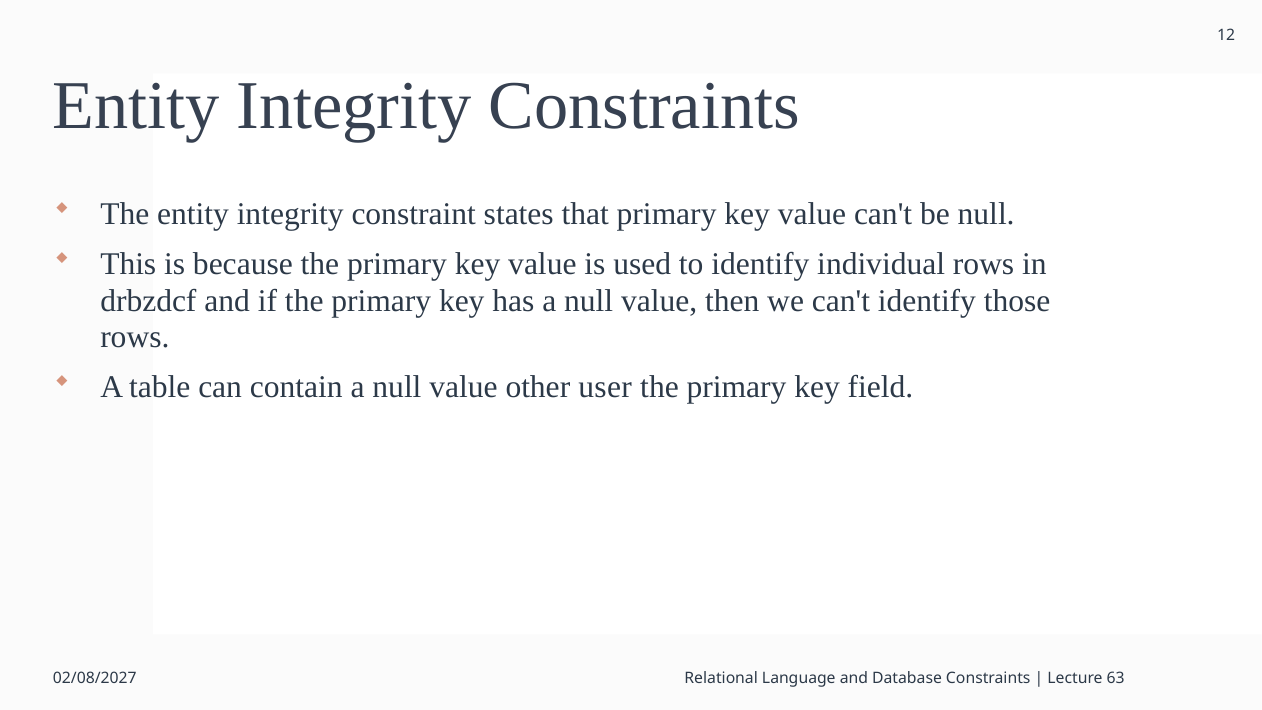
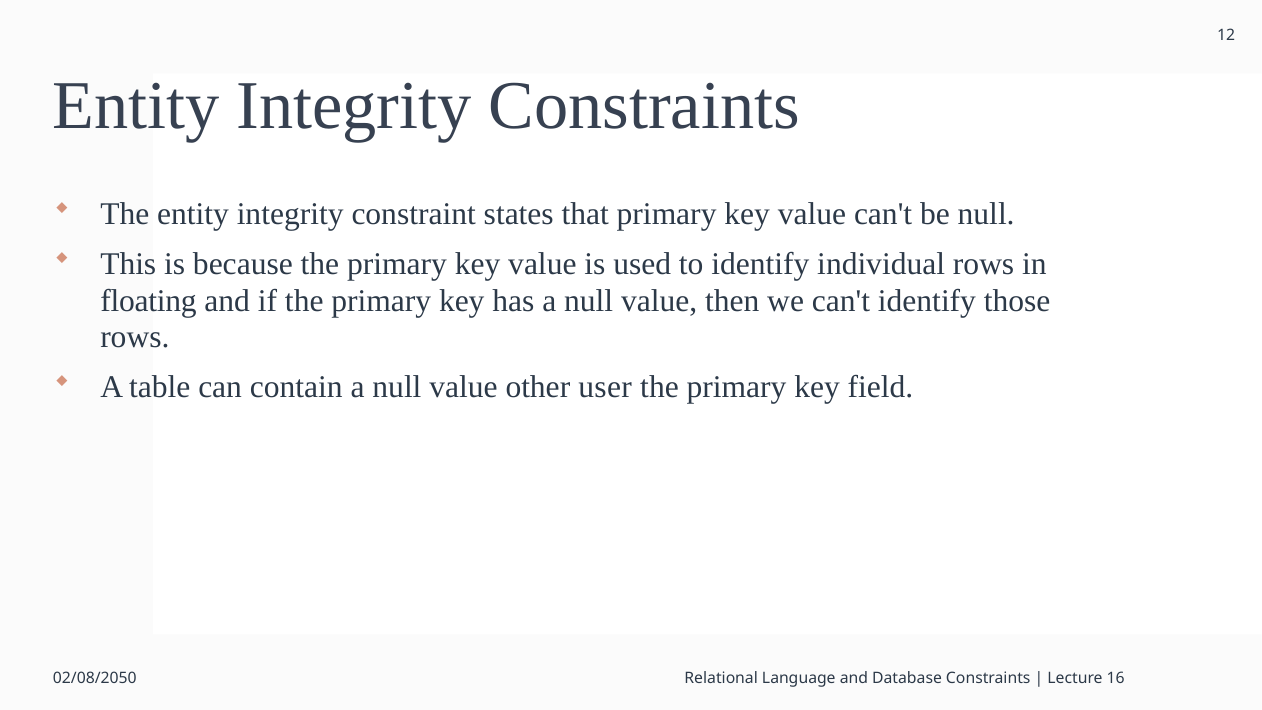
drbzdcf: drbzdcf -> floating (149, 301)
02/08/2027: 02/08/2027 -> 02/08/2050 (95, 678)
63: 63 -> 16 (1116, 678)
